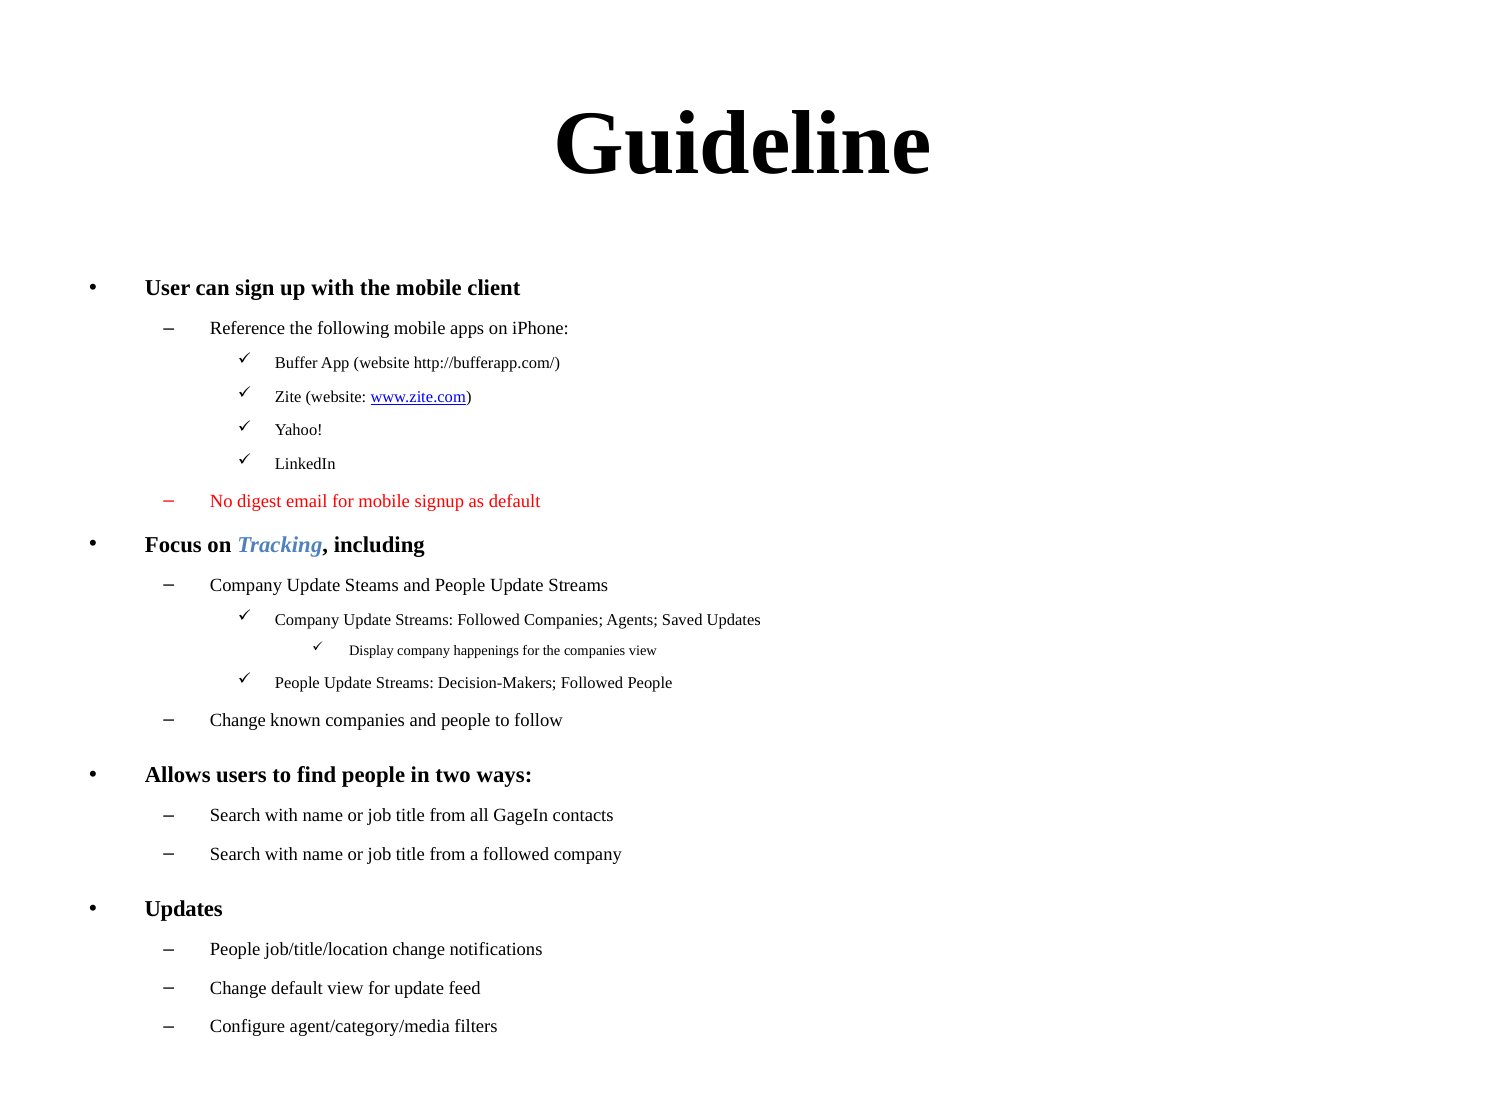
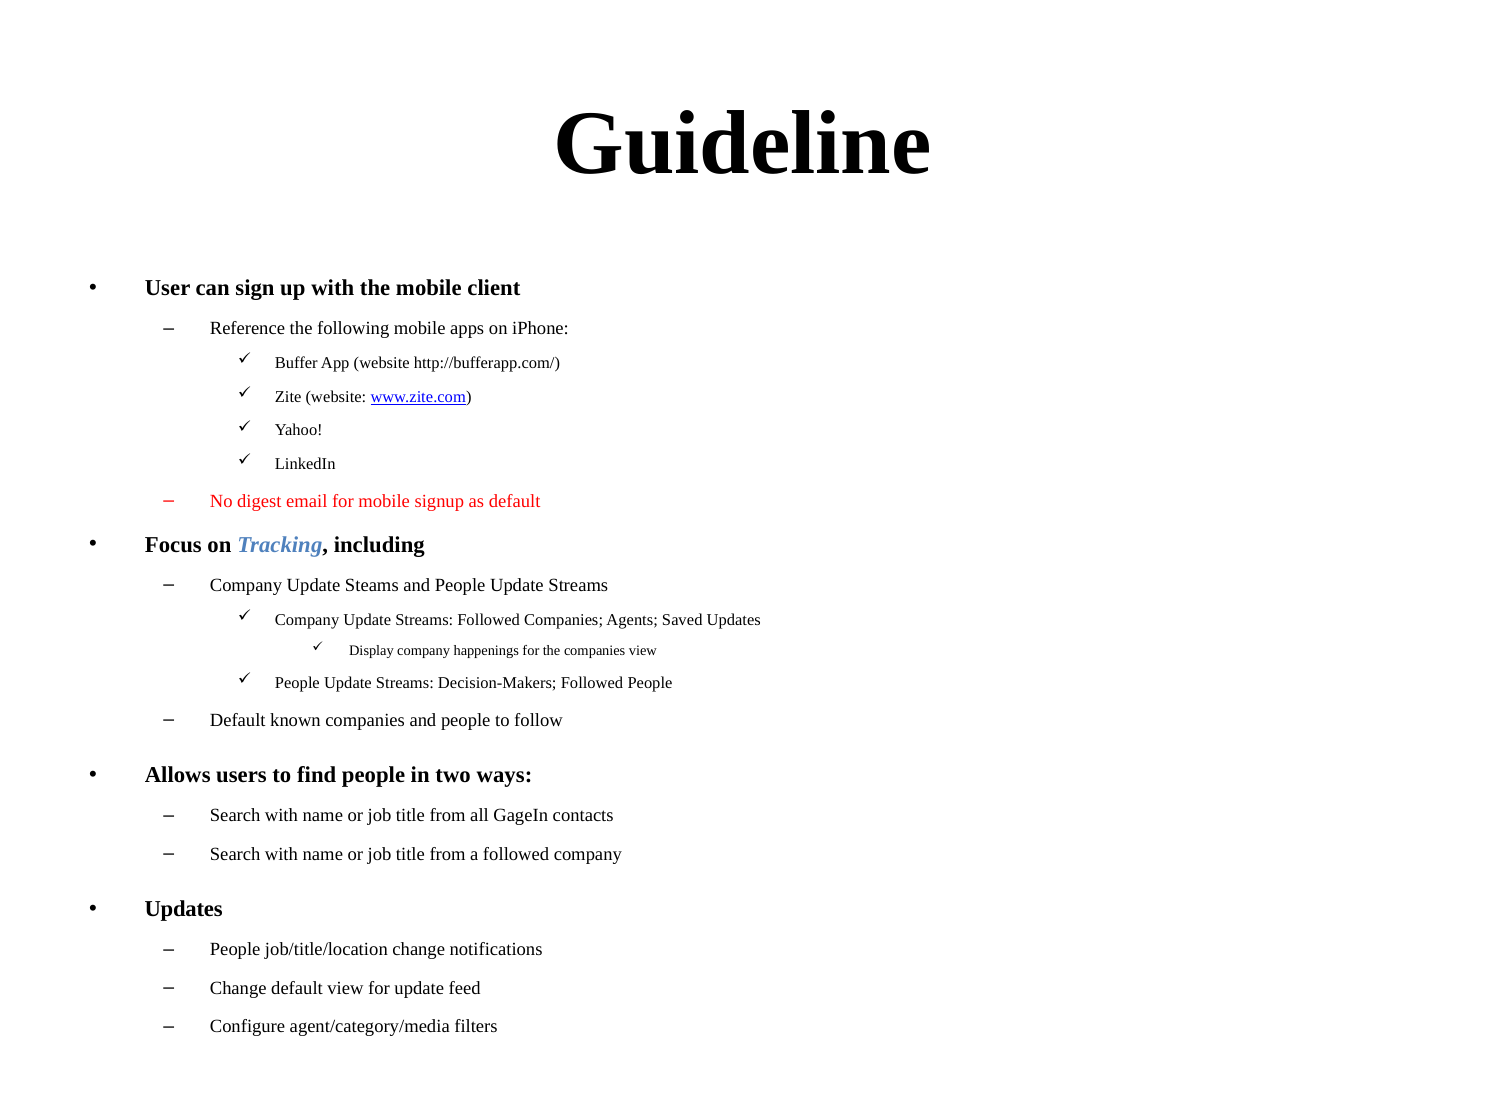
Change: Change -> Default (238, 720)
